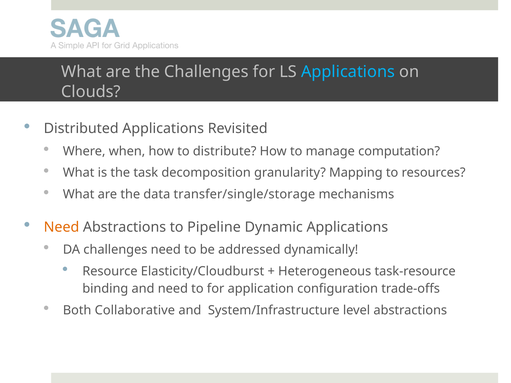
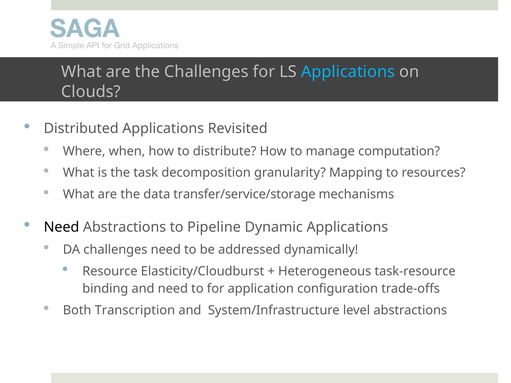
transfer/single/storage: transfer/single/storage -> transfer/service/storage (244, 195)
Need colour: orange -> black (61, 227)
Collaborative: Collaborative -> Transcription (135, 310)
